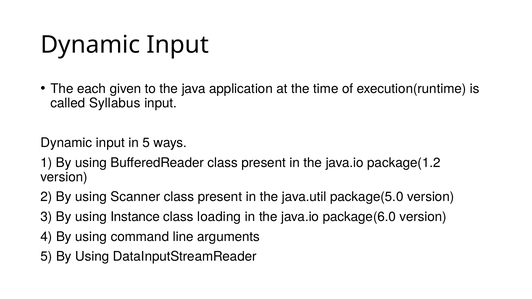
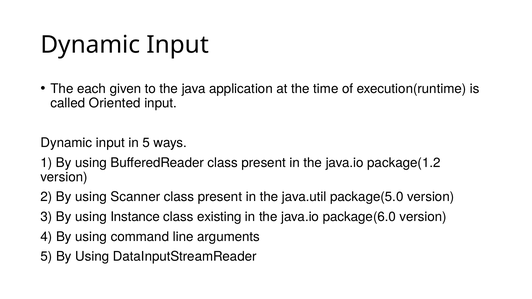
Syllabus: Syllabus -> Oriented (115, 103)
loading: loading -> existing (219, 217)
